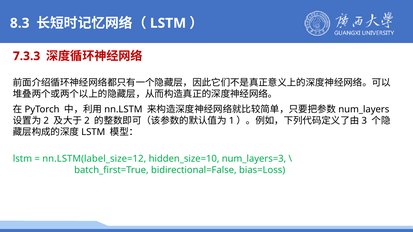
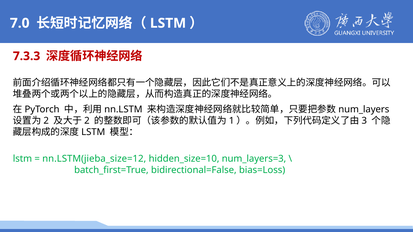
8.3: 8.3 -> 7.0 (20, 23)
nn.LSTM(label_size=12: nn.LSTM(label_size=12 -> nn.LSTM(jieba_size=12 (94, 159)
